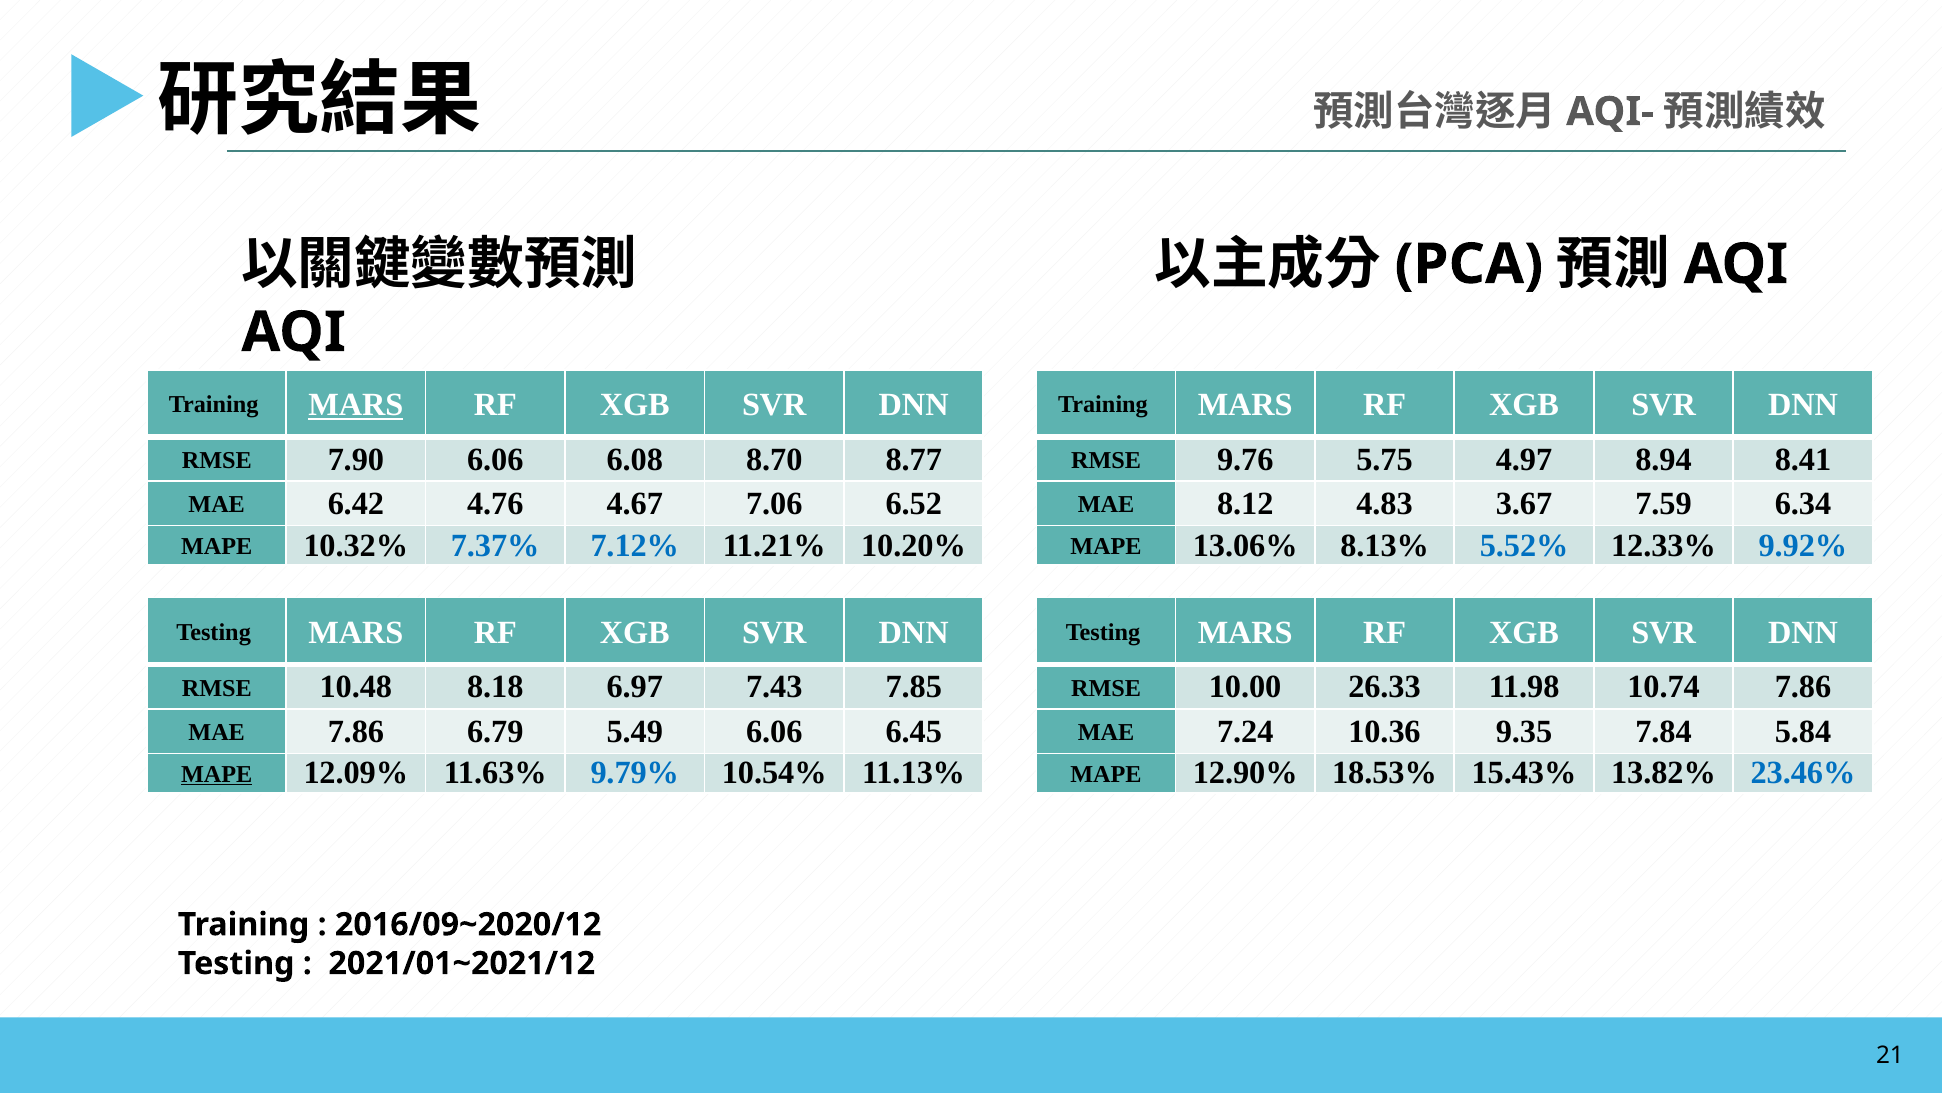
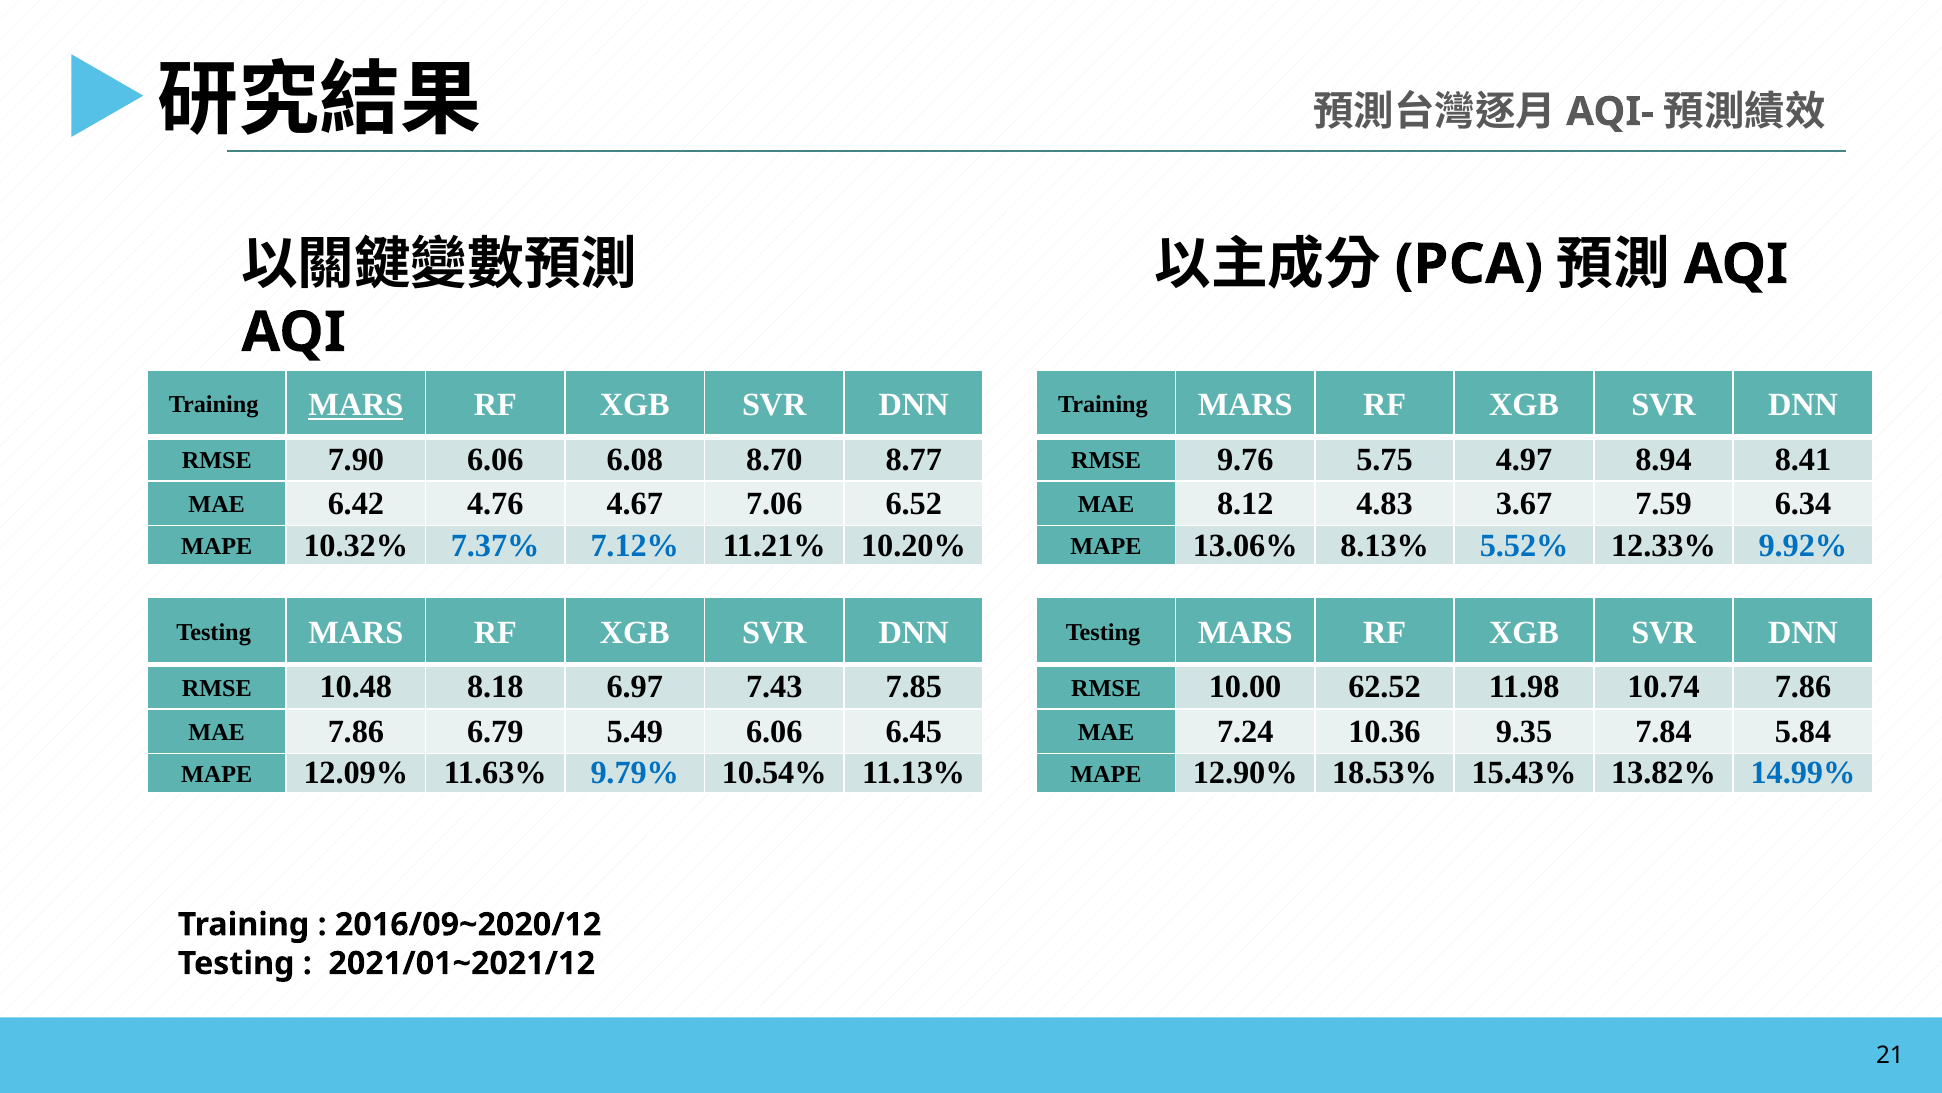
26.33: 26.33 -> 62.52 (1385, 687)
MAPE underline: present -> none (217, 774)
23.46%: 23.46% -> 14.99% (1803, 773)
